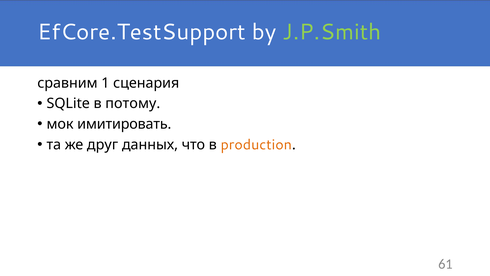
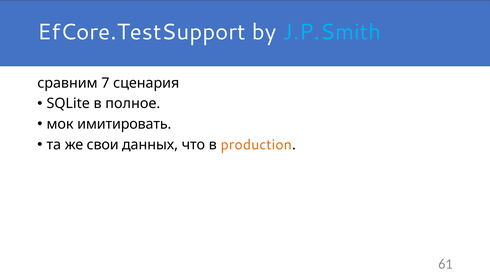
J.P.Smith colour: light green -> light blue (332, 32)
1: 1 -> 7 (105, 83)
потому: потому -> полное (133, 103)
друг: друг -> свои (103, 144)
